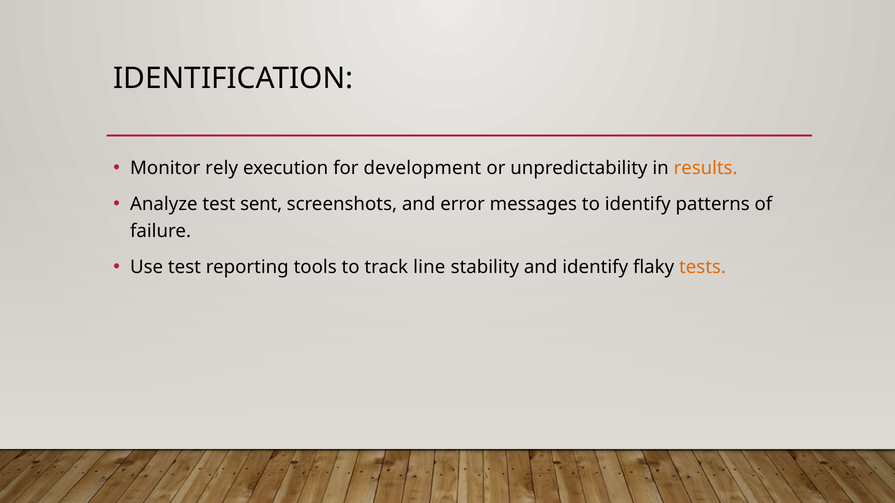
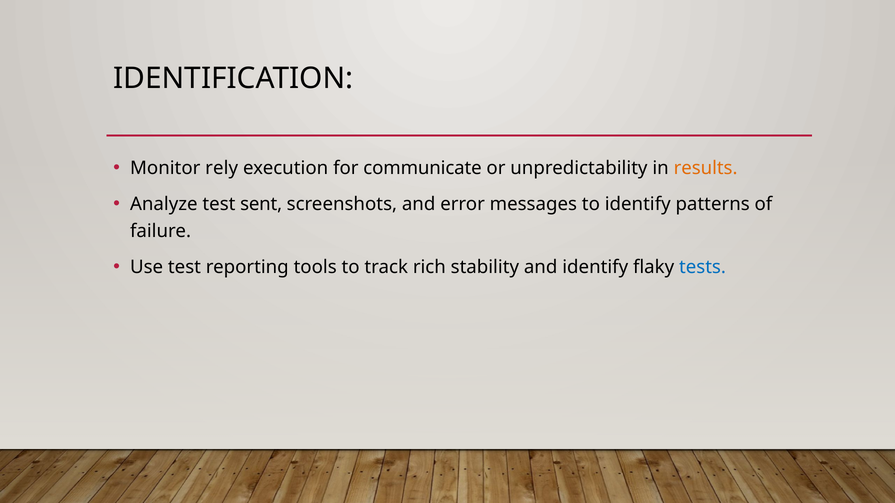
development: development -> communicate (423, 168)
line: line -> rich (429, 267)
tests colour: orange -> blue (703, 267)
